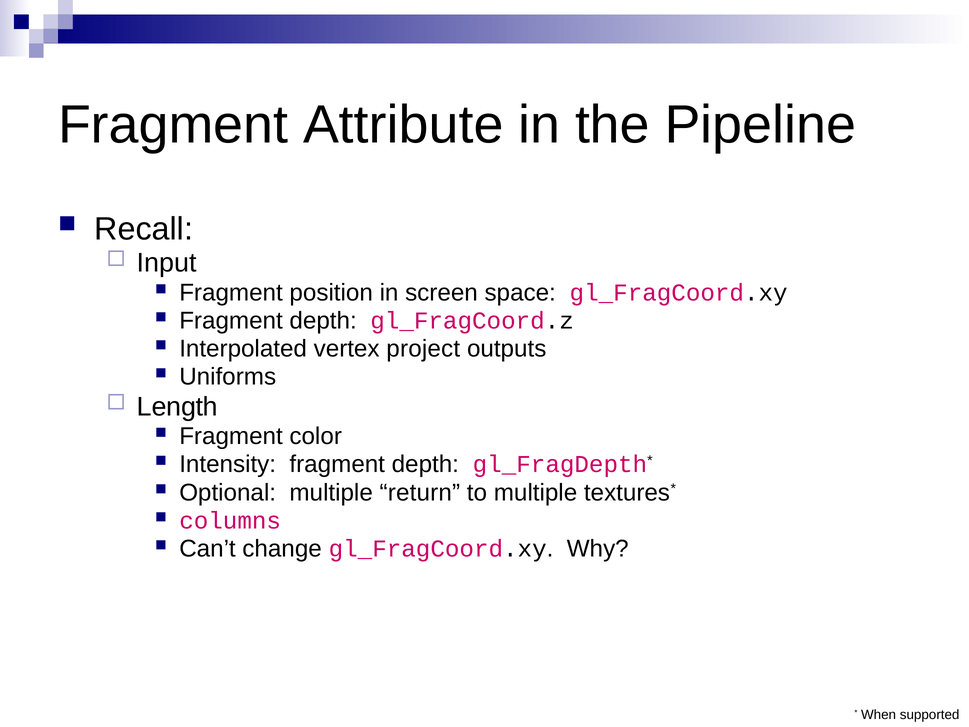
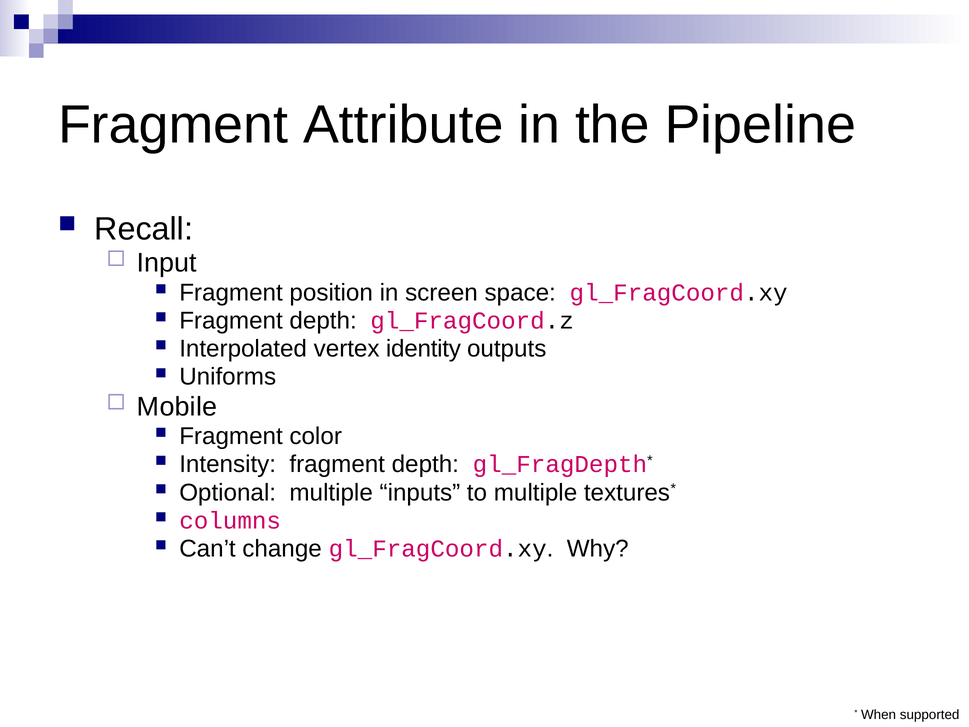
project: project -> identity (423, 349)
Length: Length -> Mobile (177, 407)
return: return -> inputs (420, 492)
